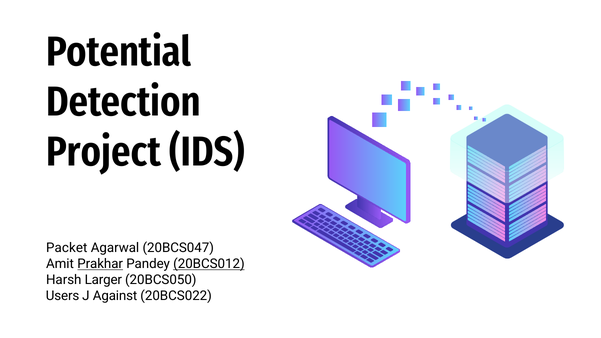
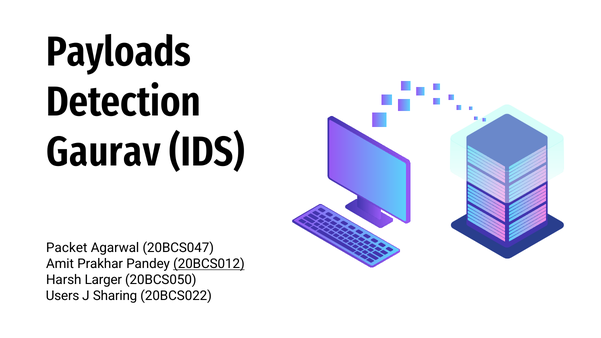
Potential: Potential -> Payloads (119, 52)
Project: Project -> Gaurav (103, 152)
Prakhar underline: present -> none (100, 264)
Against: Against -> Sharing (115, 296)
